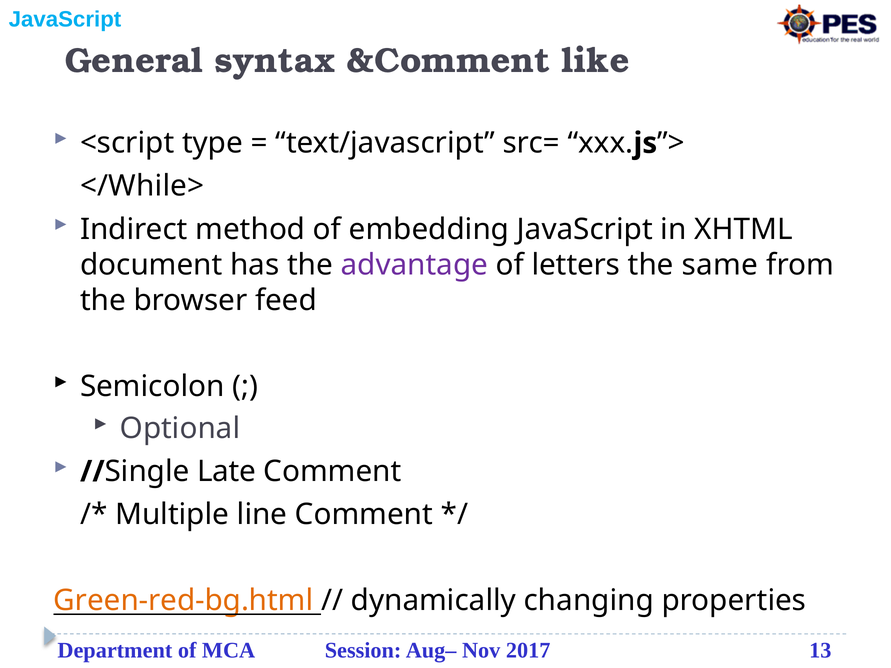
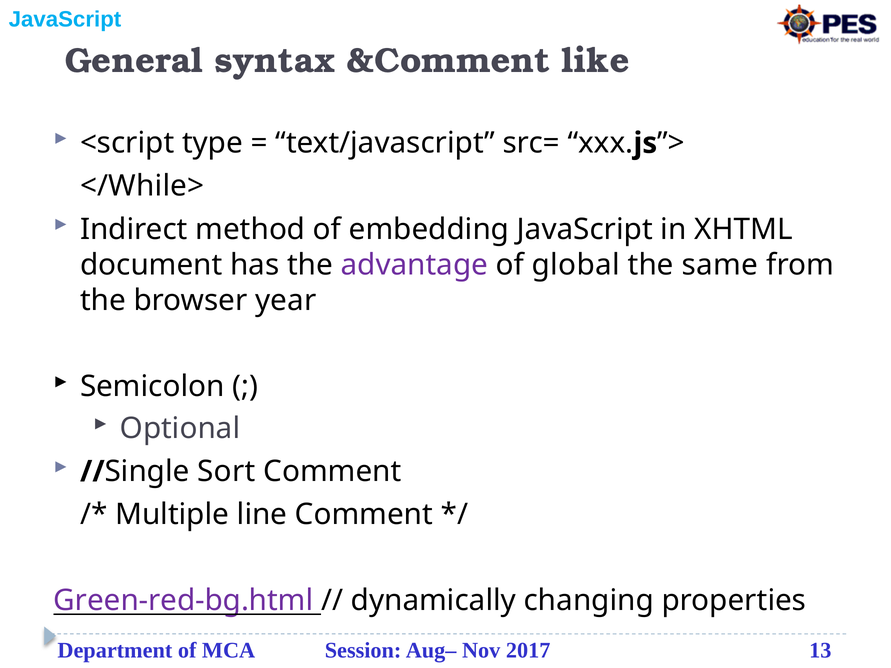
letters: letters -> global (576, 265)
feed: feed -> year (286, 301)
Late: Late -> Sort (226, 472)
Green-red-bg.html colour: orange -> purple (183, 601)
